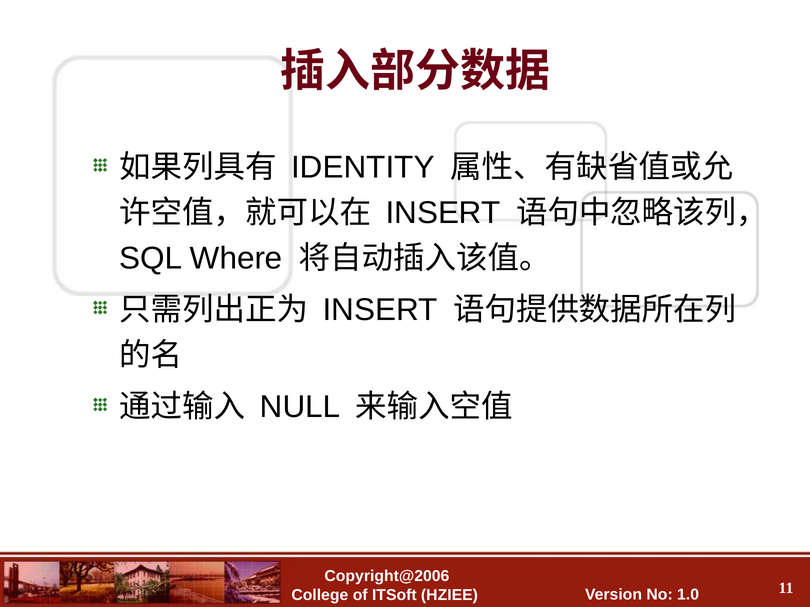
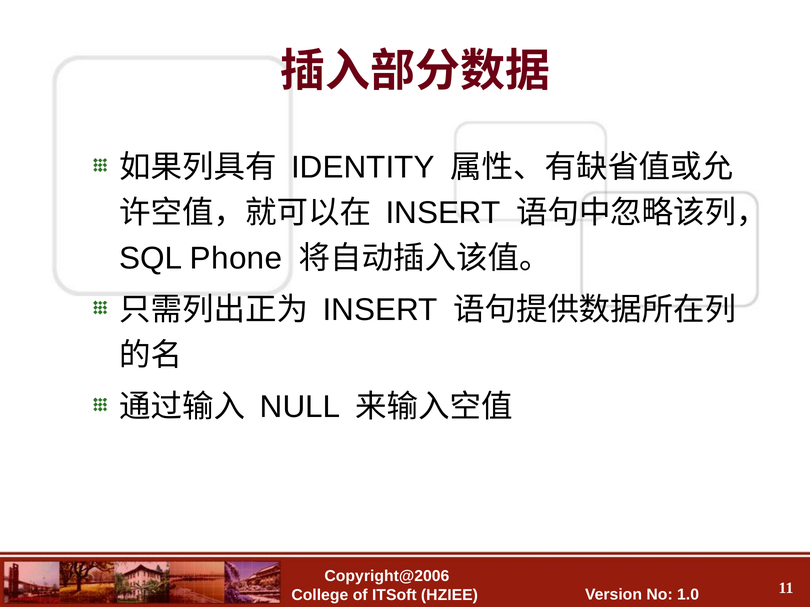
Where: Where -> Phone (236, 258)
